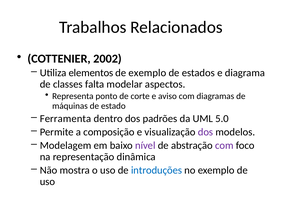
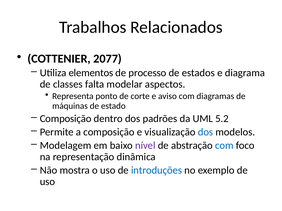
2002: 2002 -> 2077 (108, 59)
de exemplo: exemplo -> processo (147, 73)
Ferramenta: Ferramenta -> Composição (66, 119)
5.0: 5.0 -> 5.2 (222, 119)
dos colour: purple -> blue (205, 132)
com colour: purple -> blue (224, 146)
